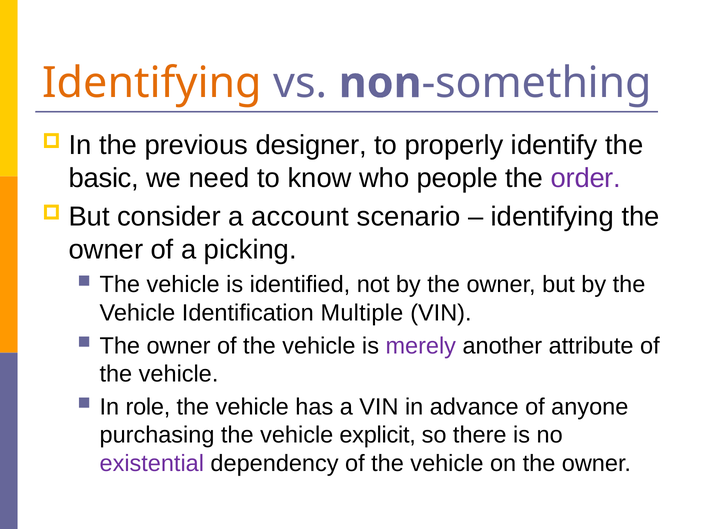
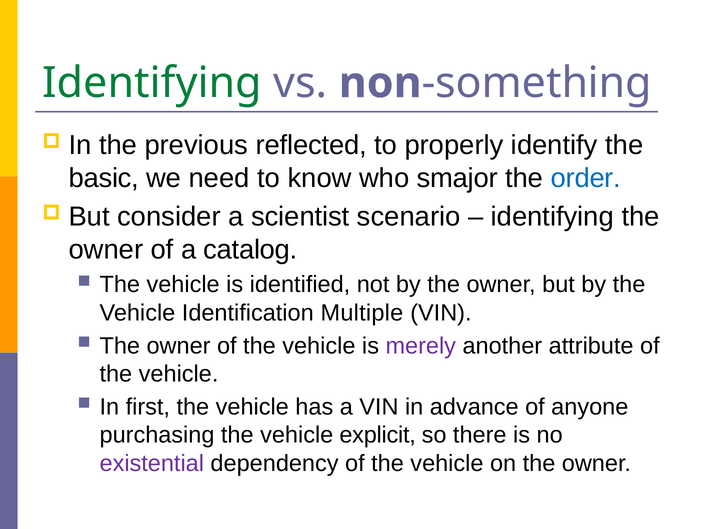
Identifying colour: orange -> green (152, 83)
designer: designer -> reflected (311, 145)
people: people -> smajor (457, 178)
order colour: purple -> blue (586, 178)
account: account -> scientist (300, 217)
picking: picking -> catalog (250, 250)
role: role -> first (148, 407)
